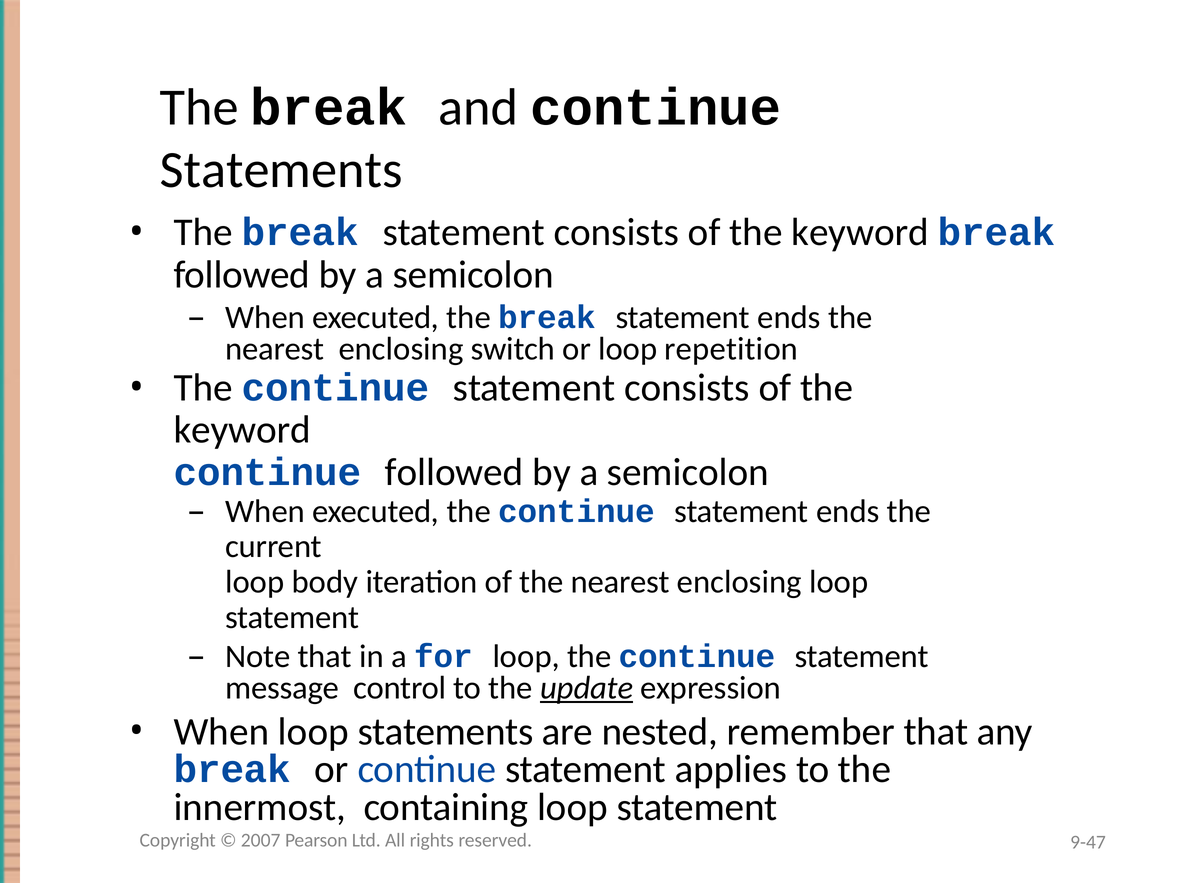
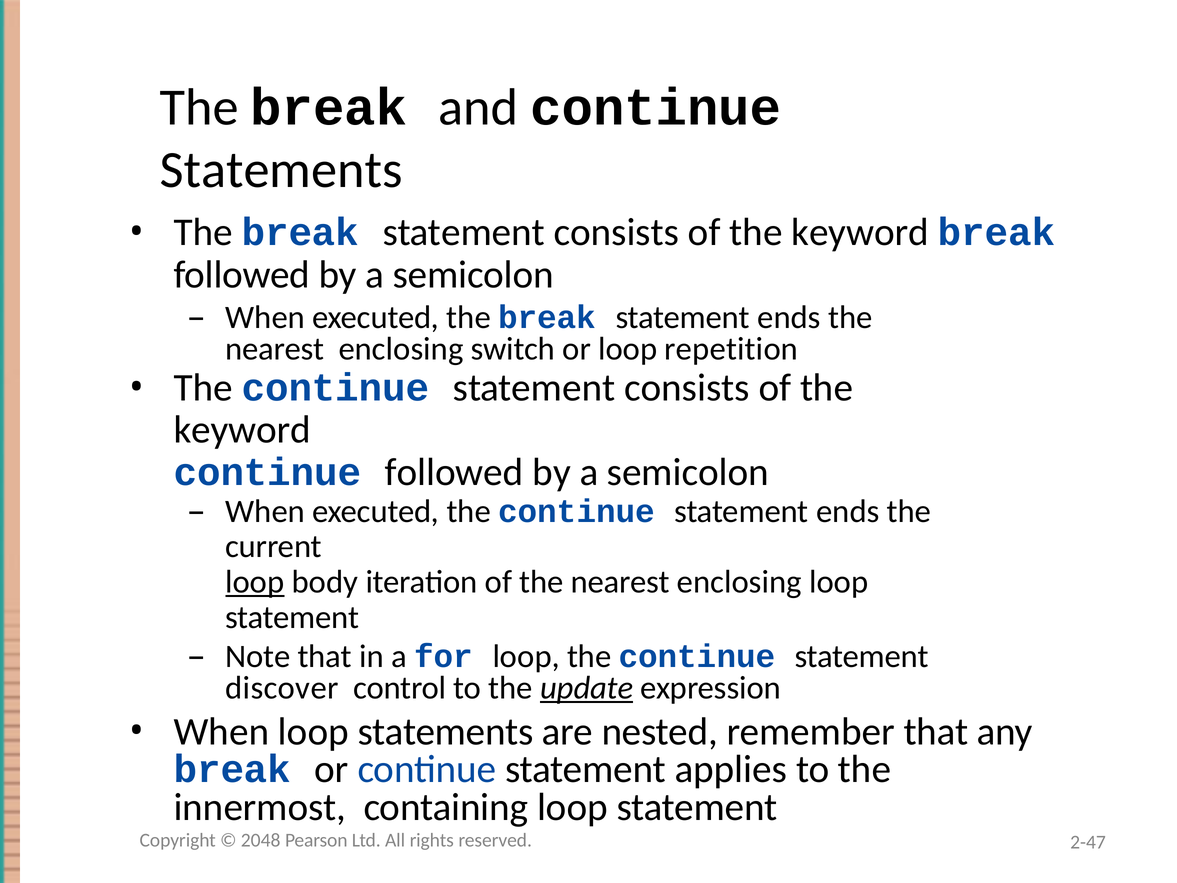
loop underline: none -> present (255, 582)
message: message -> discover (282, 688)
2007: 2007 -> 2048 (261, 840)
9-47: 9-47 -> 2-47 (1088, 842)
